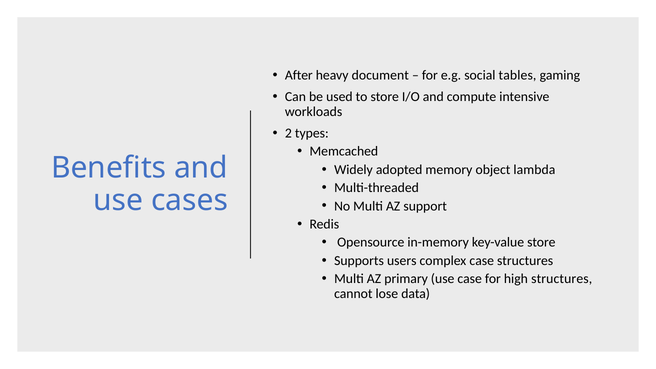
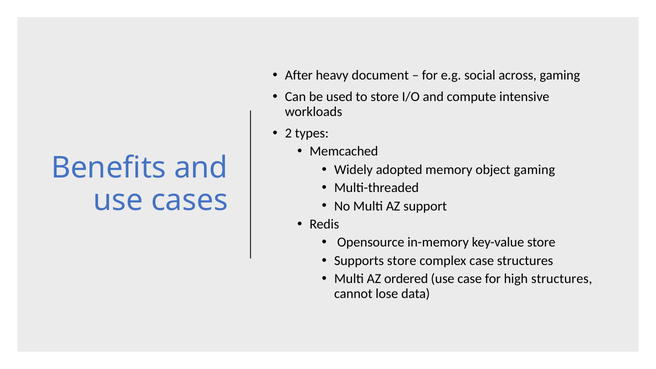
tables: tables -> across (518, 75)
object lambda: lambda -> gaming (534, 170)
Supports users: users -> store (402, 261)
primary: primary -> ordered (406, 279)
